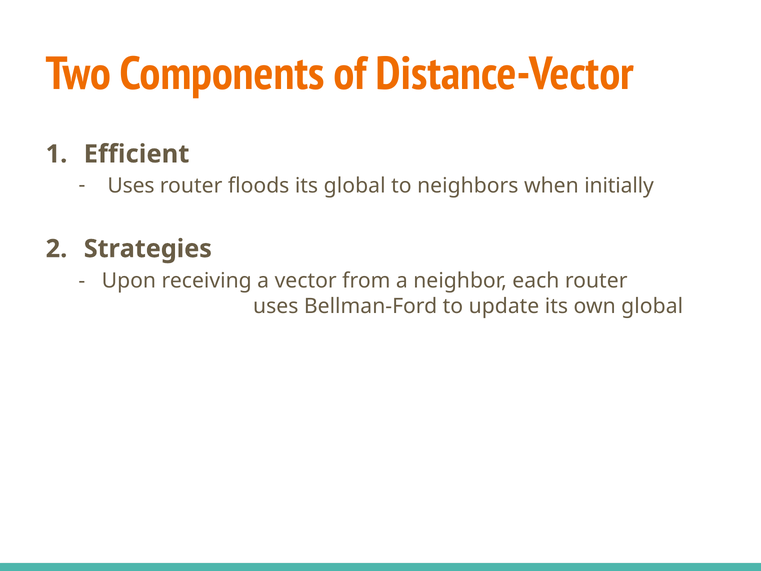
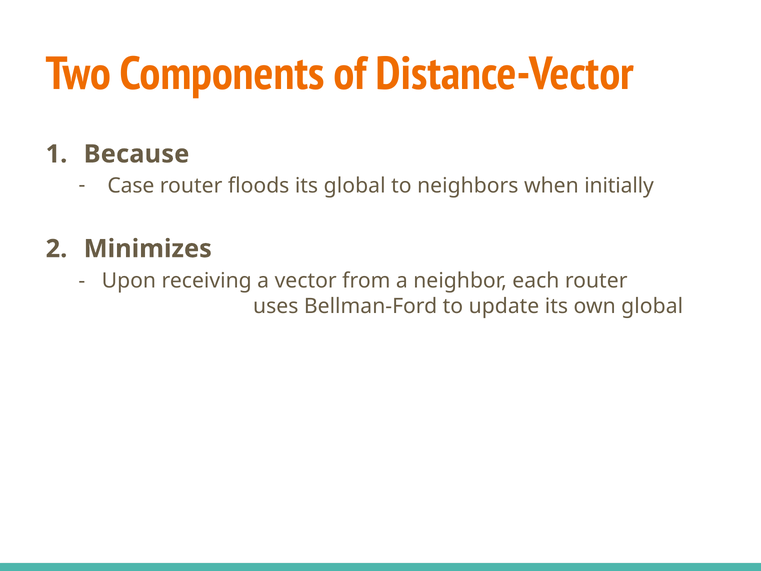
Efficient: Efficient -> Because (137, 154)
Uses: Uses -> Case (131, 186)
Strategies: Strategies -> Minimizes (148, 249)
